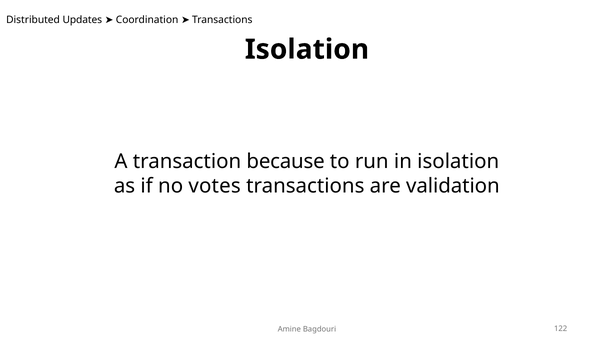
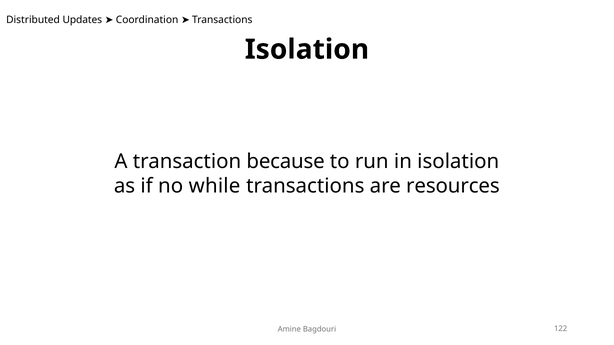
votes: votes -> while (215, 186)
validation: validation -> resources (453, 186)
